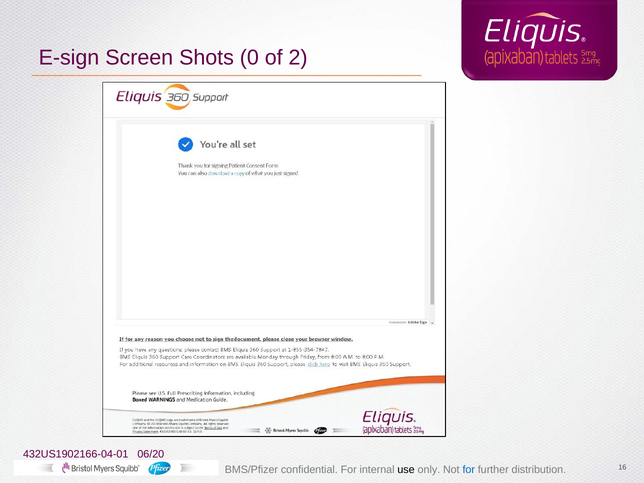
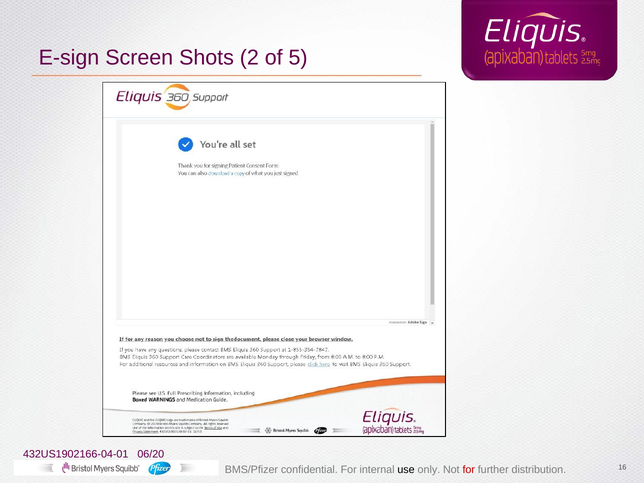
0: 0 -> 2 (249, 58)
2: 2 -> 5 (298, 58)
for colour: blue -> red (469, 470)
